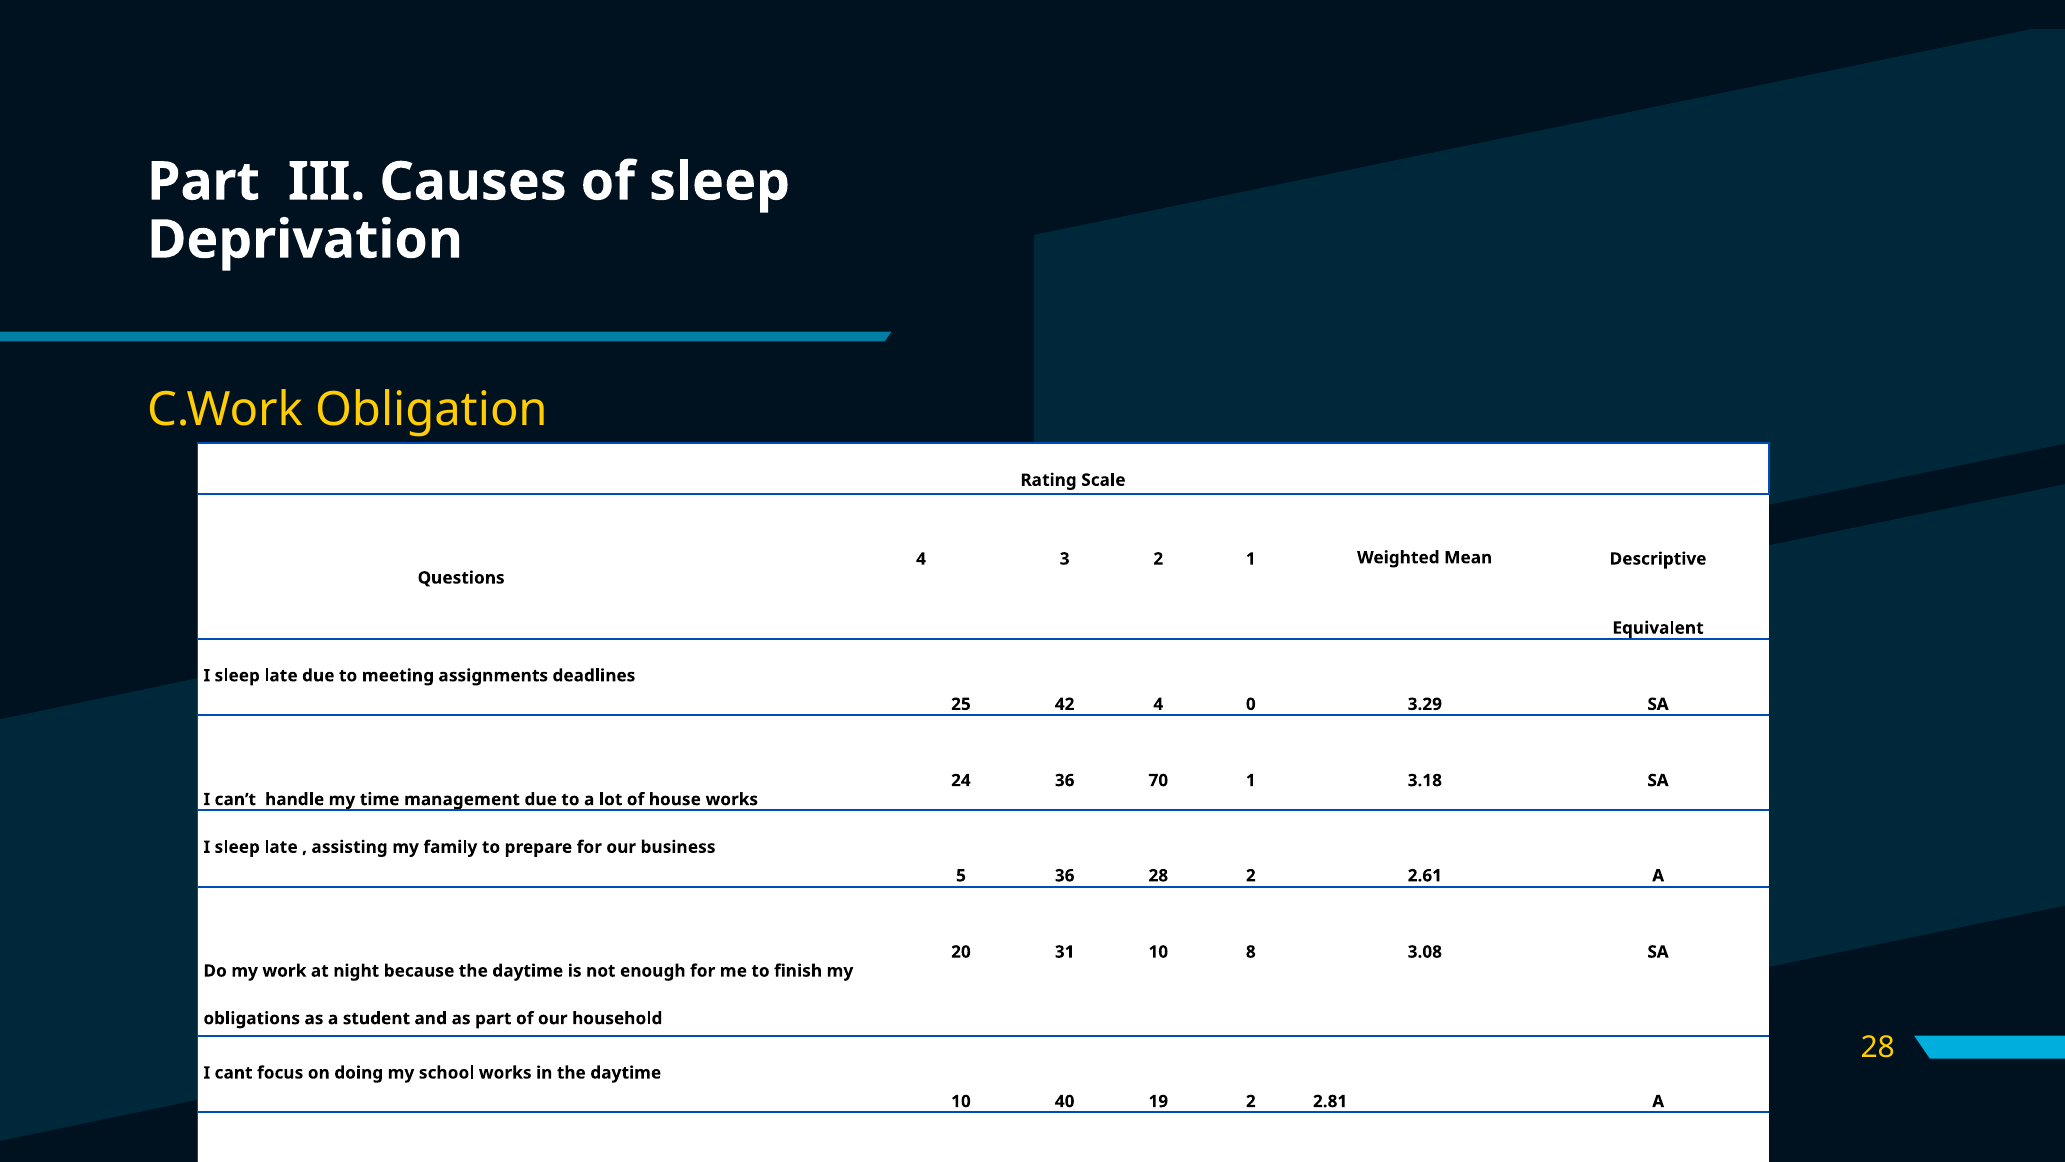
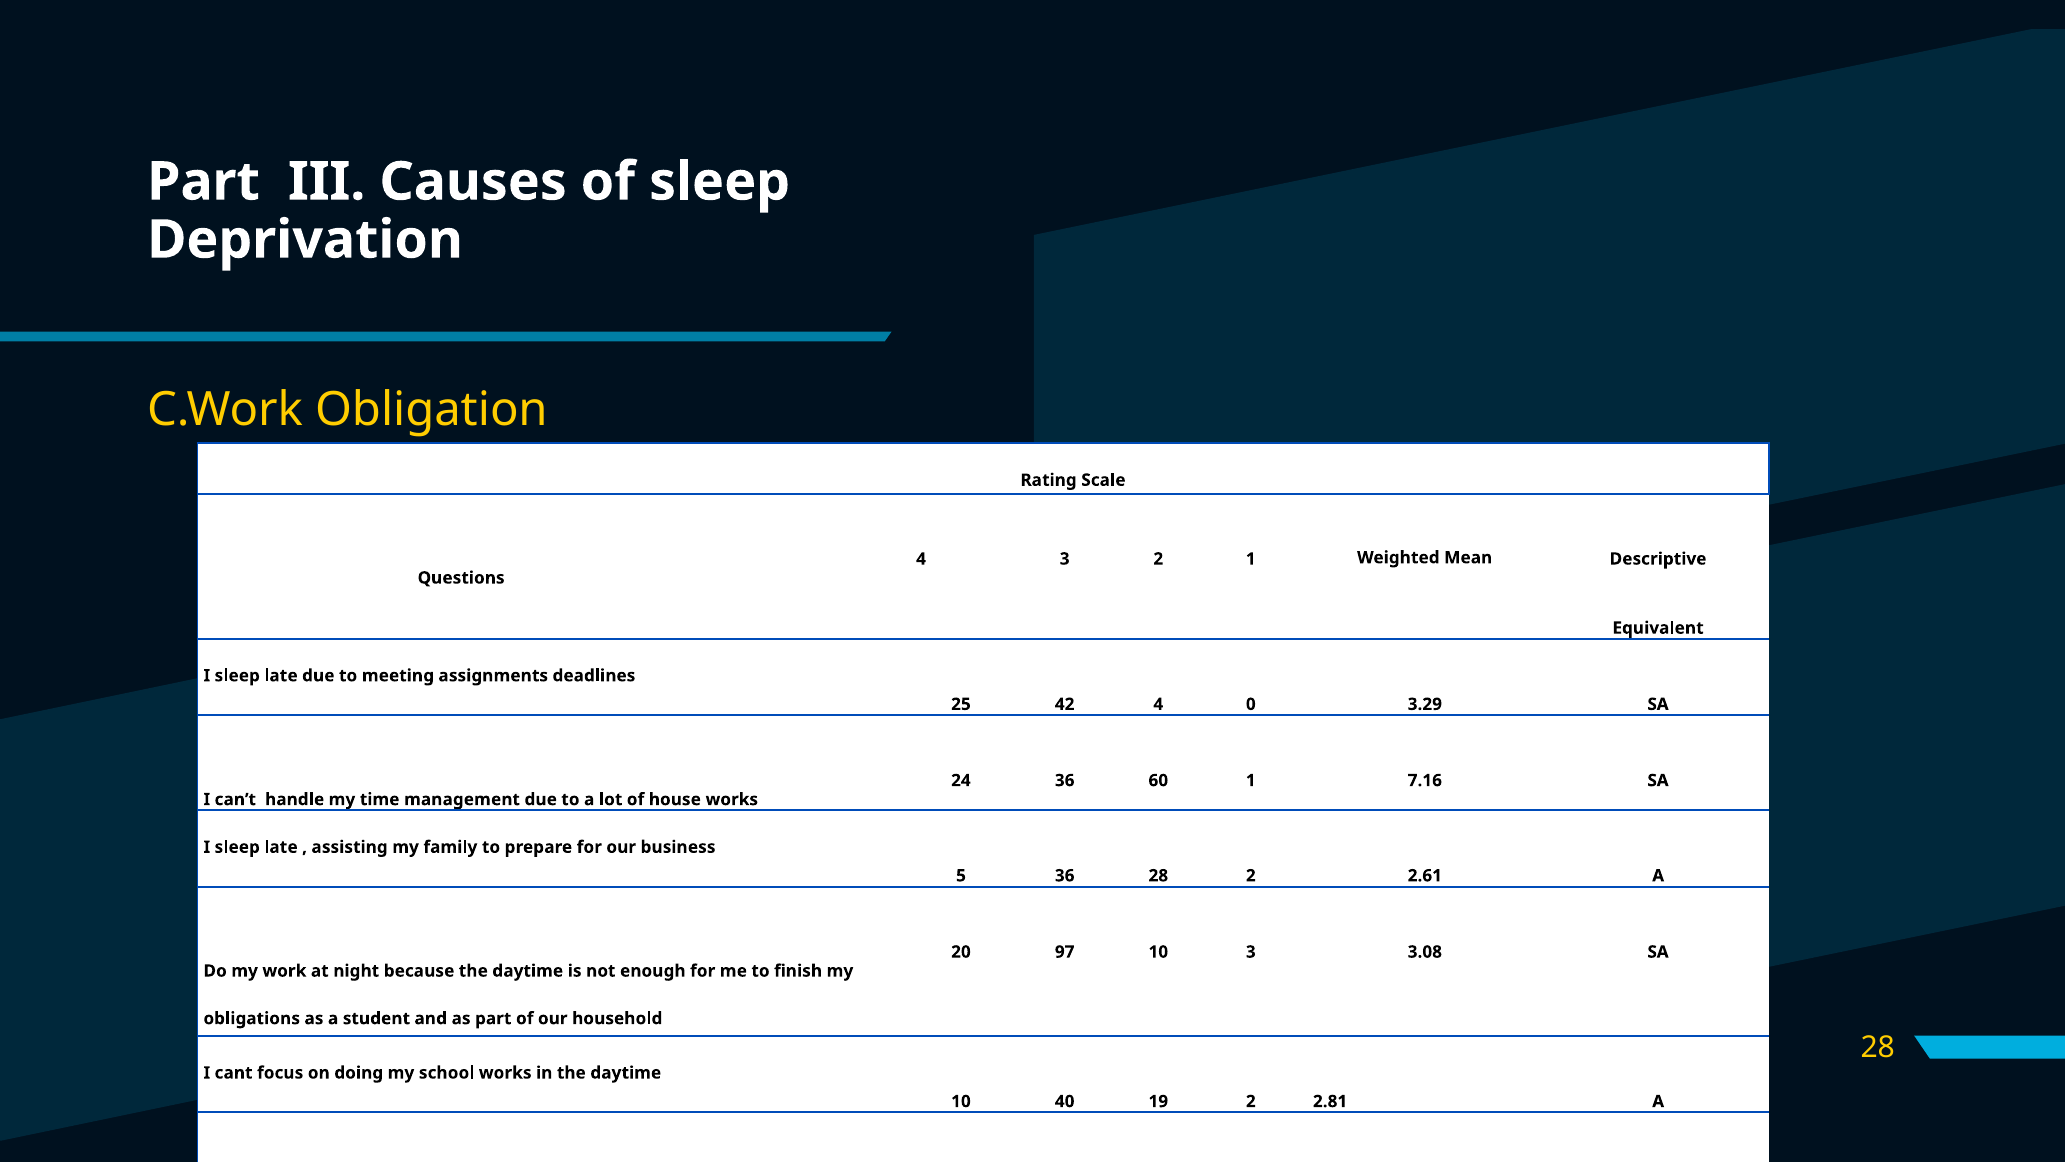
70: 70 -> 60 (1158, 780)
3.18: 3.18 -> 7.16 (1425, 780)
31: 31 -> 97 (1065, 952)
10 8: 8 -> 3 (1251, 952)
